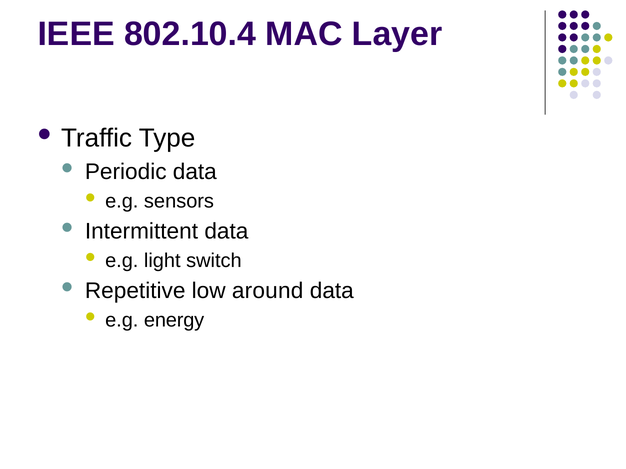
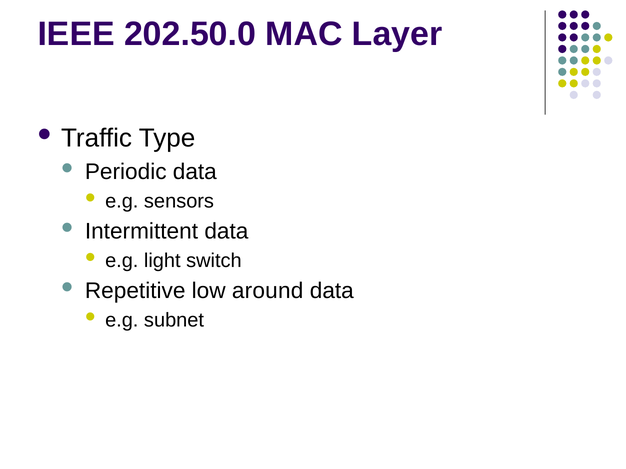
802.10.4: 802.10.4 -> 202.50.0 (190, 34)
energy: energy -> subnet (174, 320)
